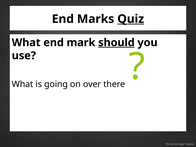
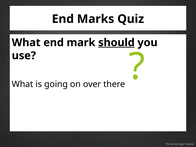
Quiz underline: present -> none (131, 19)
